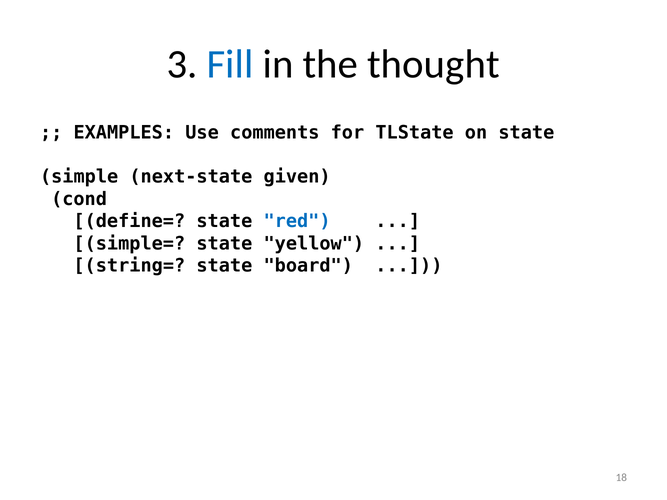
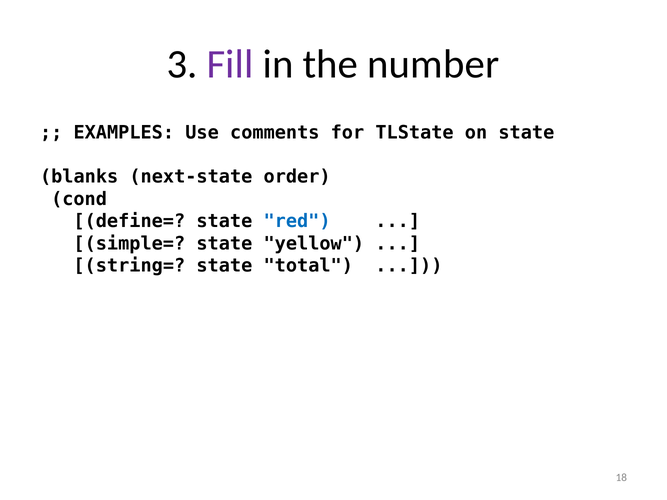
Fill colour: blue -> purple (230, 65)
thought: thought -> number (433, 65)
simple: simple -> blanks (79, 177)
given: given -> order (297, 177)
board: board -> total (308, 266)
